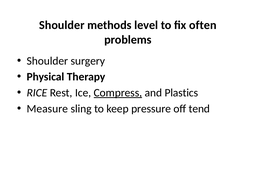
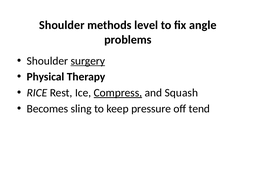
often: often -> angle (203, 25)
surgery underline: none -> present (88, 61)
Plastics: Plastics -> Squash (181, 93)
Measure: Measure -> Becomes (47, 109)
